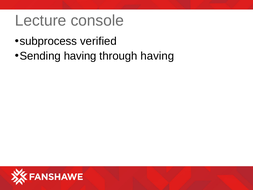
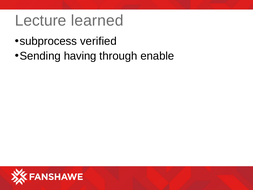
console: console -> learned (97, 20)
through having: having -> enable (157, 56)
